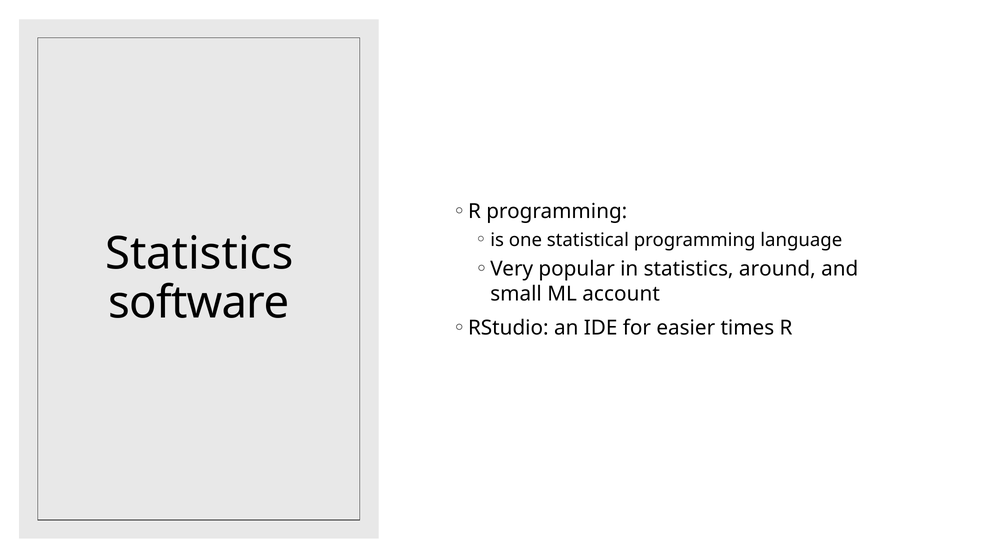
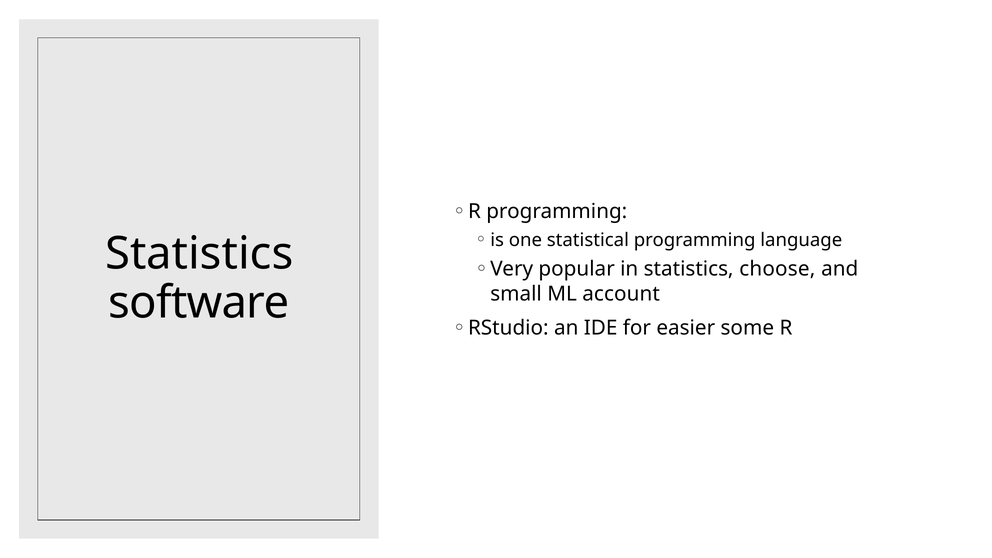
around: around -> choose (777, 269)
times: times -> some (747, 328)
